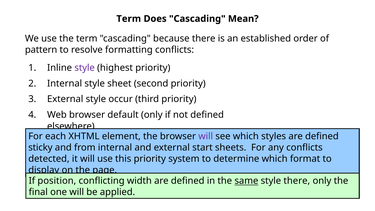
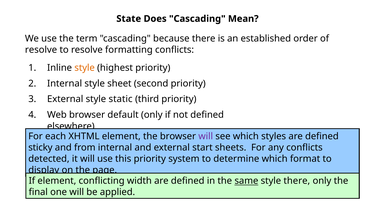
Term: Term -> State (129, 19)
pattern: pattern -> resolve (41, 50)
style colour: purple -> orange (85, 68)
occur: occur -> static (121, 99)
If position: position -> element (57, 181)
